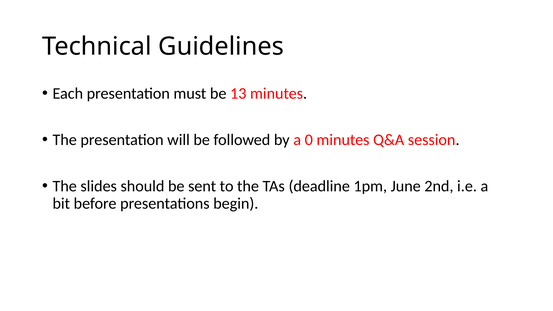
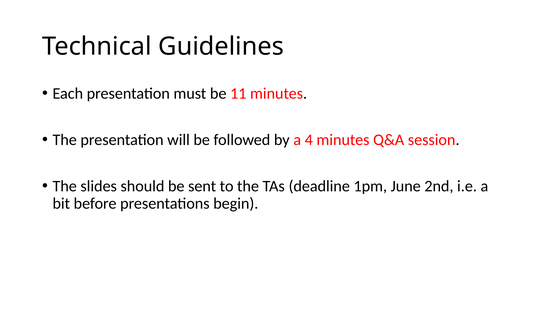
13: 13 -> 11 (238, 93)
0: 0 -> 4 (309, 140)
